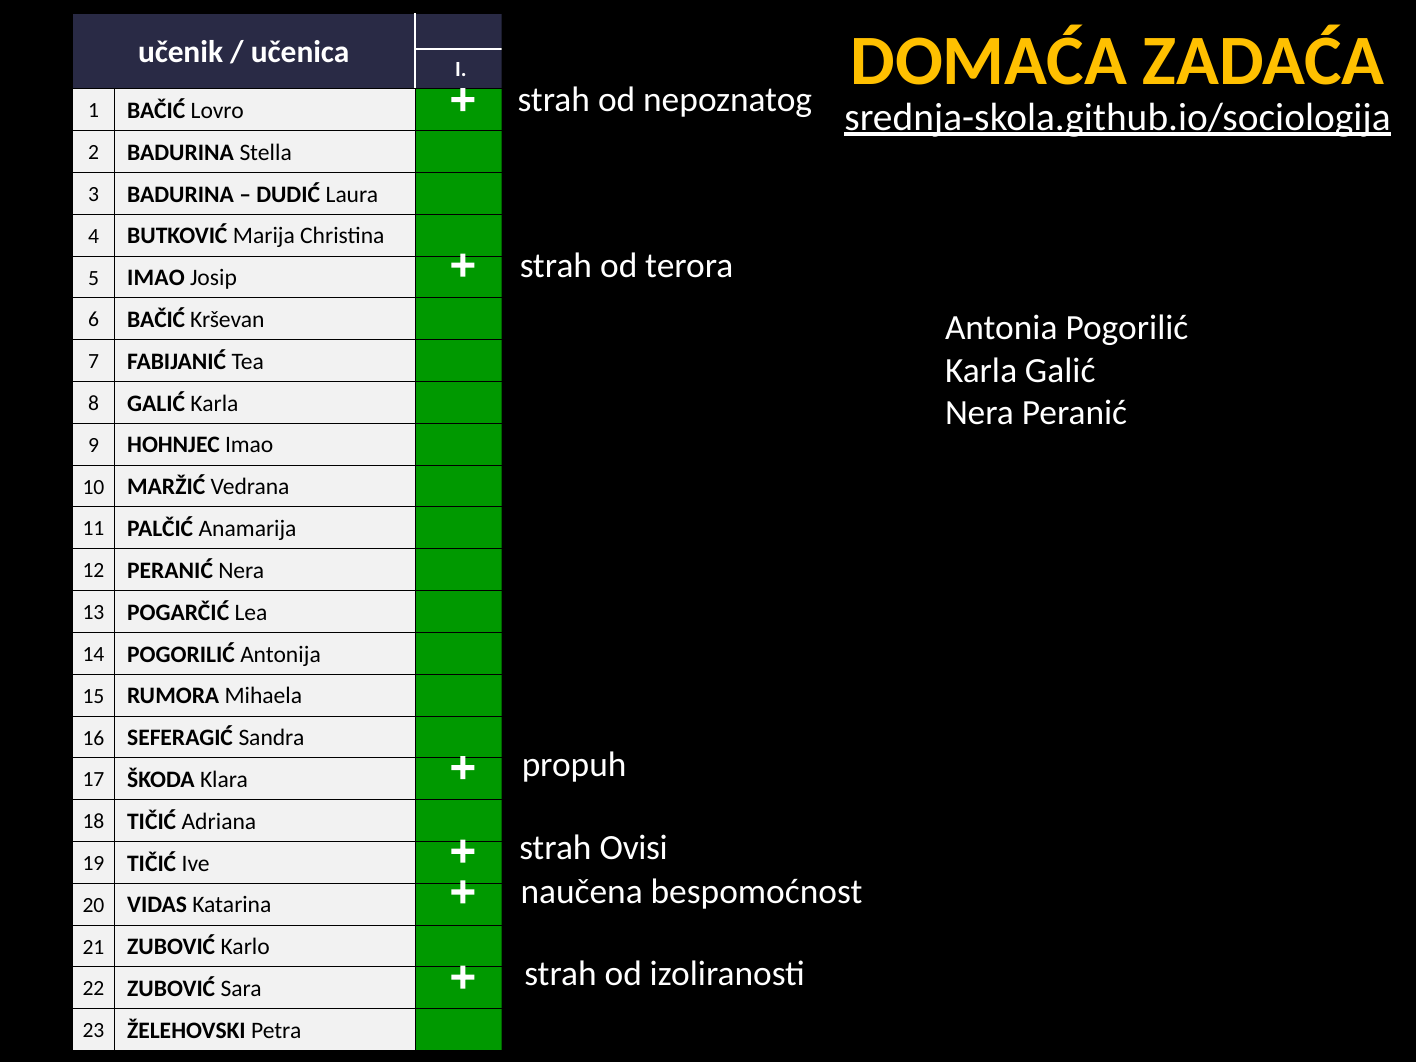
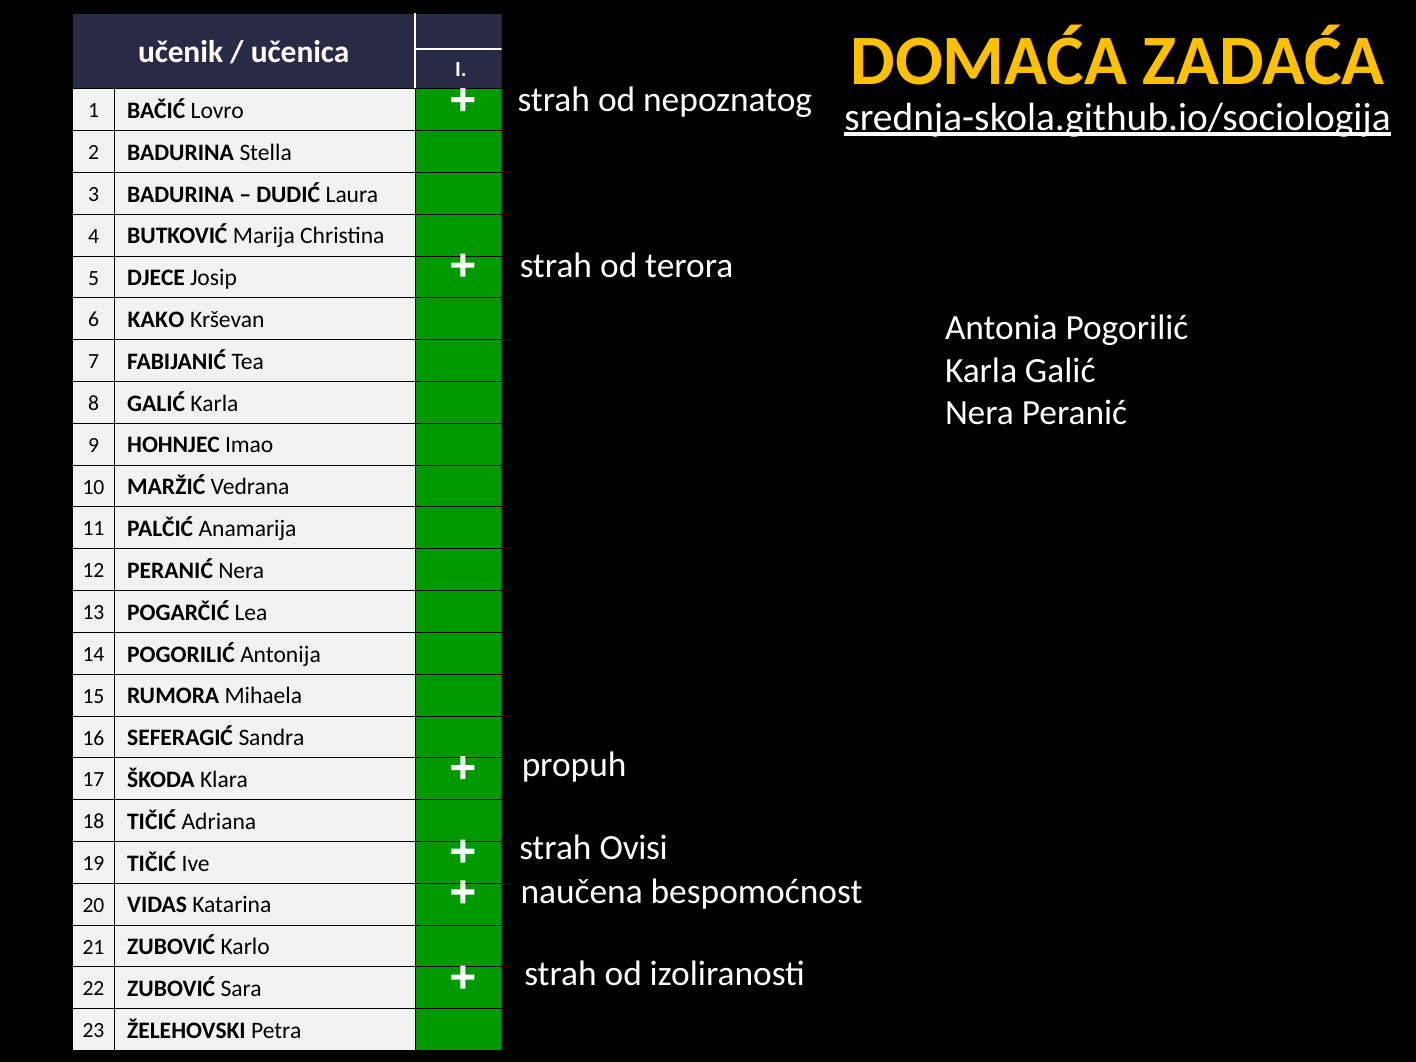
5 IMAO: IMAO -> DJECE (156, 278)
6 BAČIĆ: BAČIĆ -> KAKO (156, 320)
